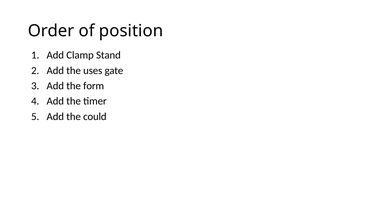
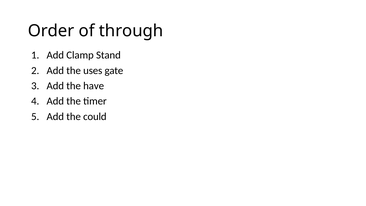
position: position -> through (131, 31)
form: form -> have (94, 86)
